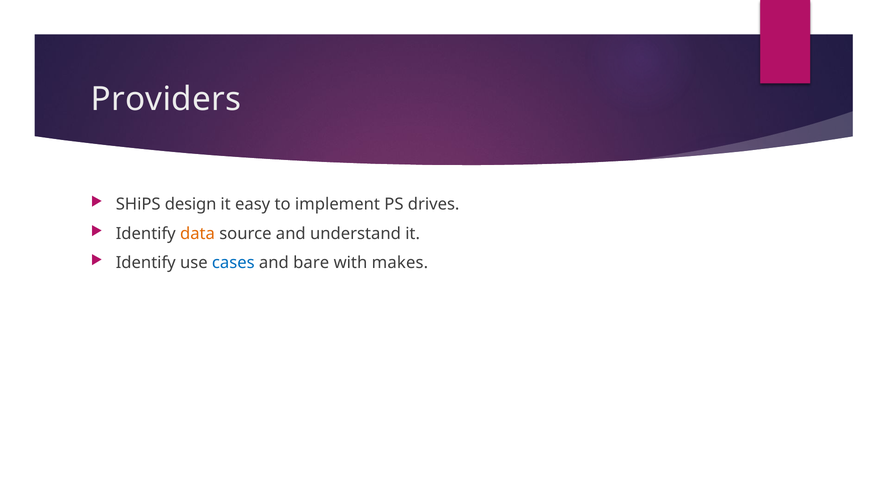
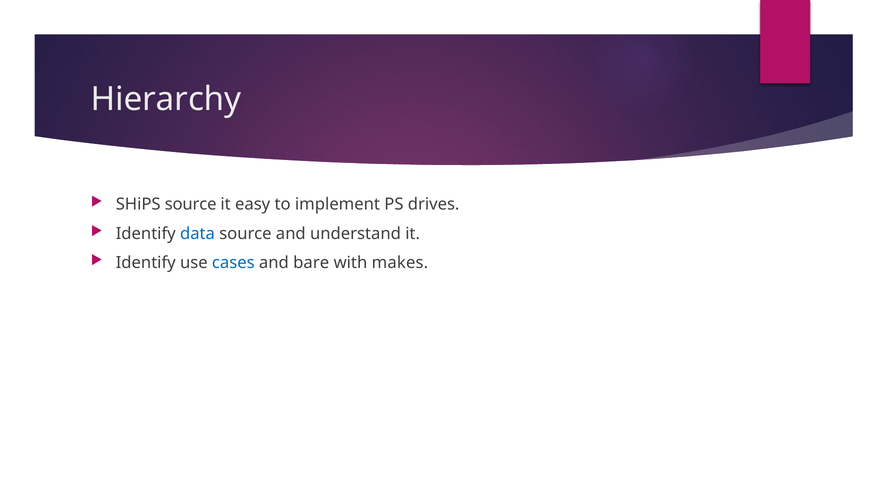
Providers: Providers -> Hierarchy (166, 99)
SHiPS design: design -> source (191, 204)
data colour: orange -> blue (198, 233)
